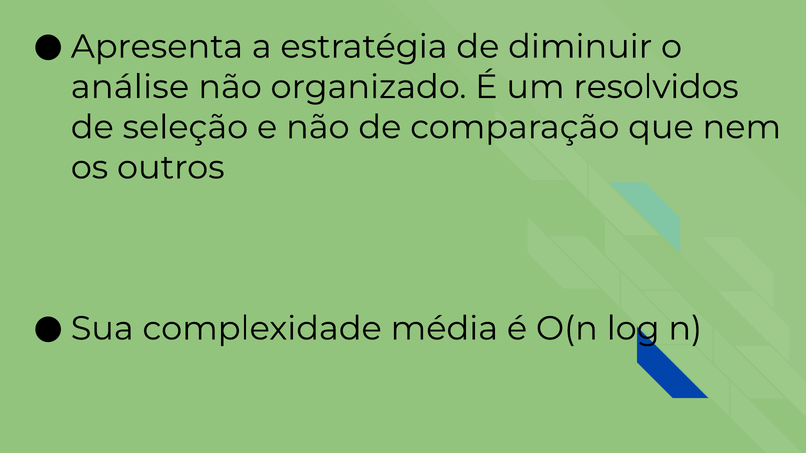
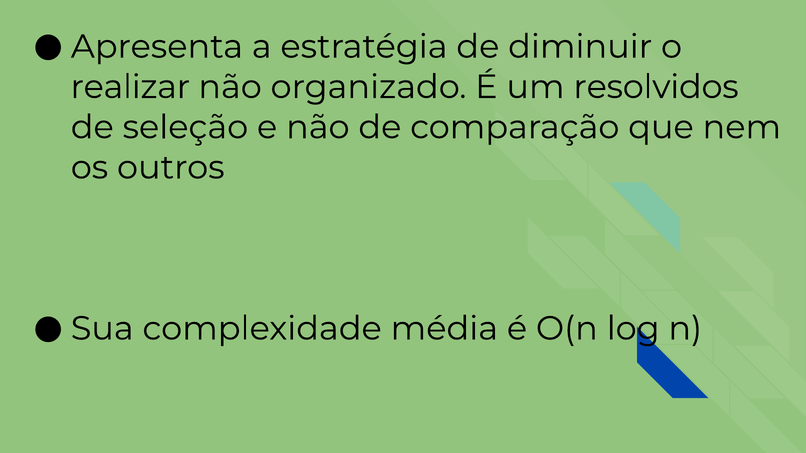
análise: análise -> realizar (130, 87)
